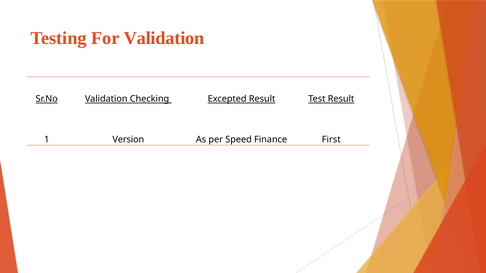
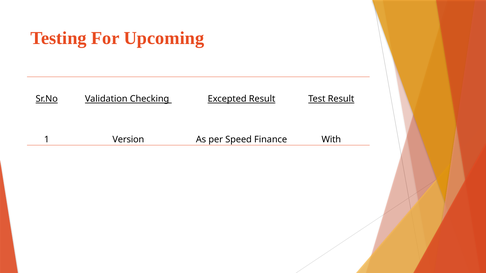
For Validation: Validation -> Upcoming (164, 38)
First: First -> With (331, 140)
